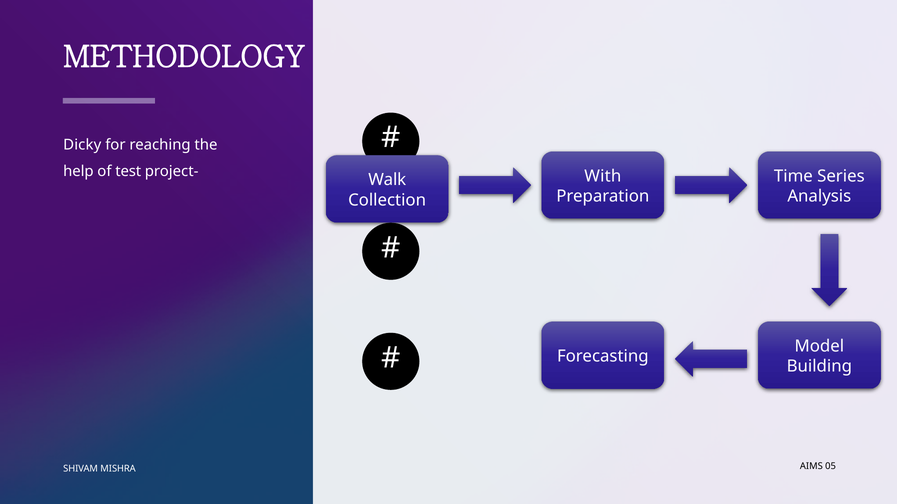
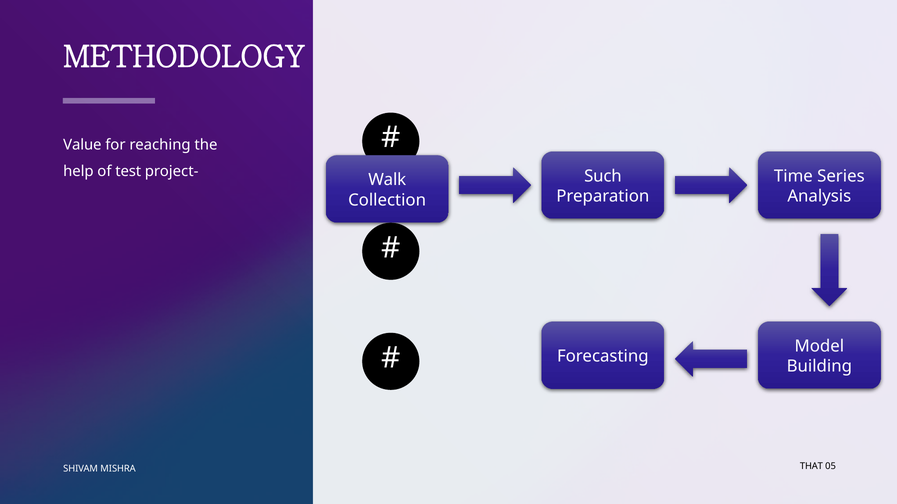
Dicky: Dicky -> Value (82, 145)
With: With -> Such (603, 176)
AIMS: AIMS -> THAT (811, 467)
